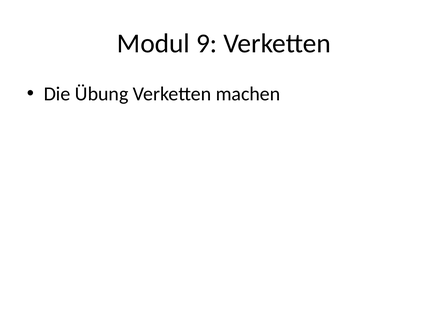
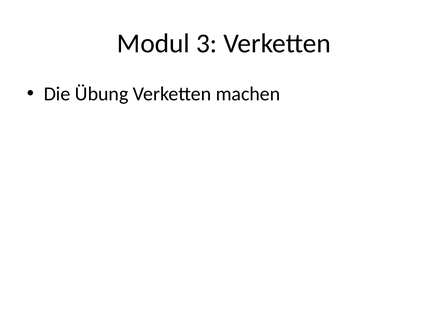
9: 9 -> 3 (207, 43)
